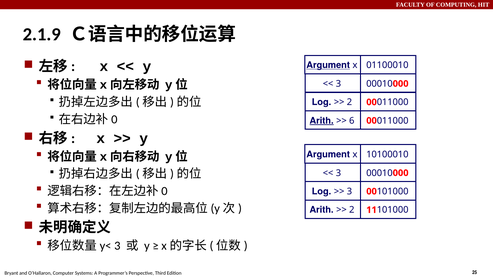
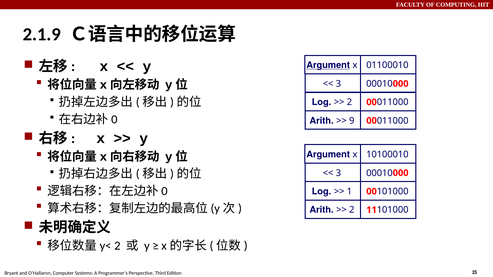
Arith underline: present -> none (322, 121)
6: 6 -> 9 (352, 121)
3: 3 -> 1 (349, 192)
3: 3 -> 2 (117, 246)
